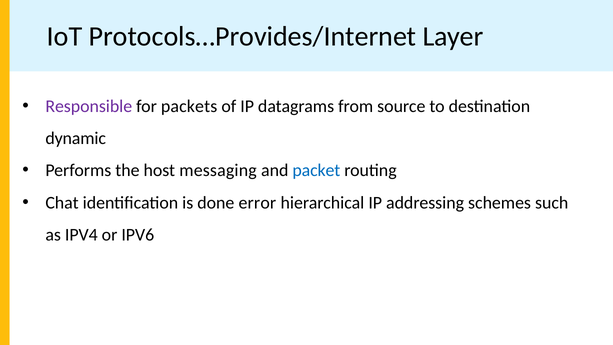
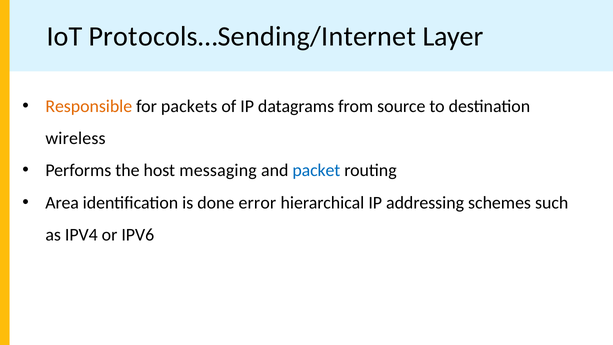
Protocols…Provides/Internet: Protocols…Provides/Internet -> Protocols…Sending/Internet (252, 36)
Responsible colour: purple -> orange (89, 106)
dynamic: dynamic -> wireless (76, 138)
Chat: Chat -> Area (62, 203)
